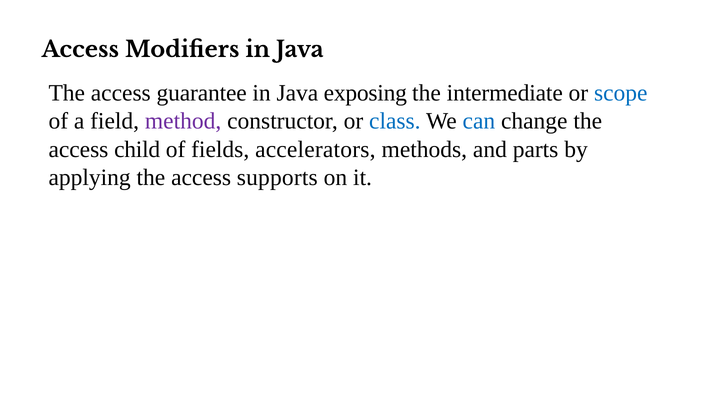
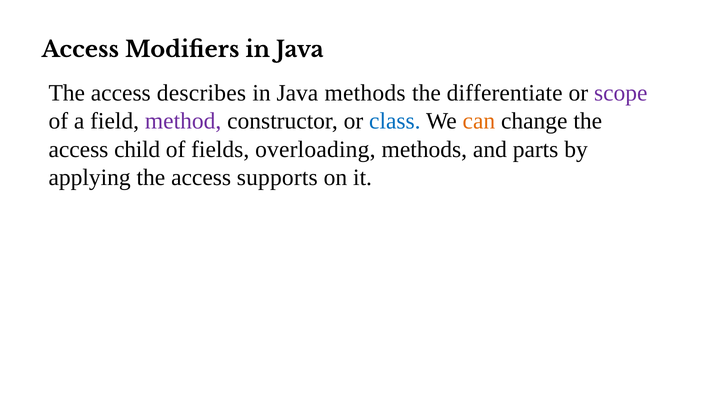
guarantee: guarantee -> describes (201, 93)
Java exposing: exposing -> methods (365, 93)
intermediate: intermediate -> differentiate (505, 93)
scope colour: blue -> purple (621, 93)
can colour: blue -> orange (479, 121)
accelerators: accelerators -> overloading (315, 150)
